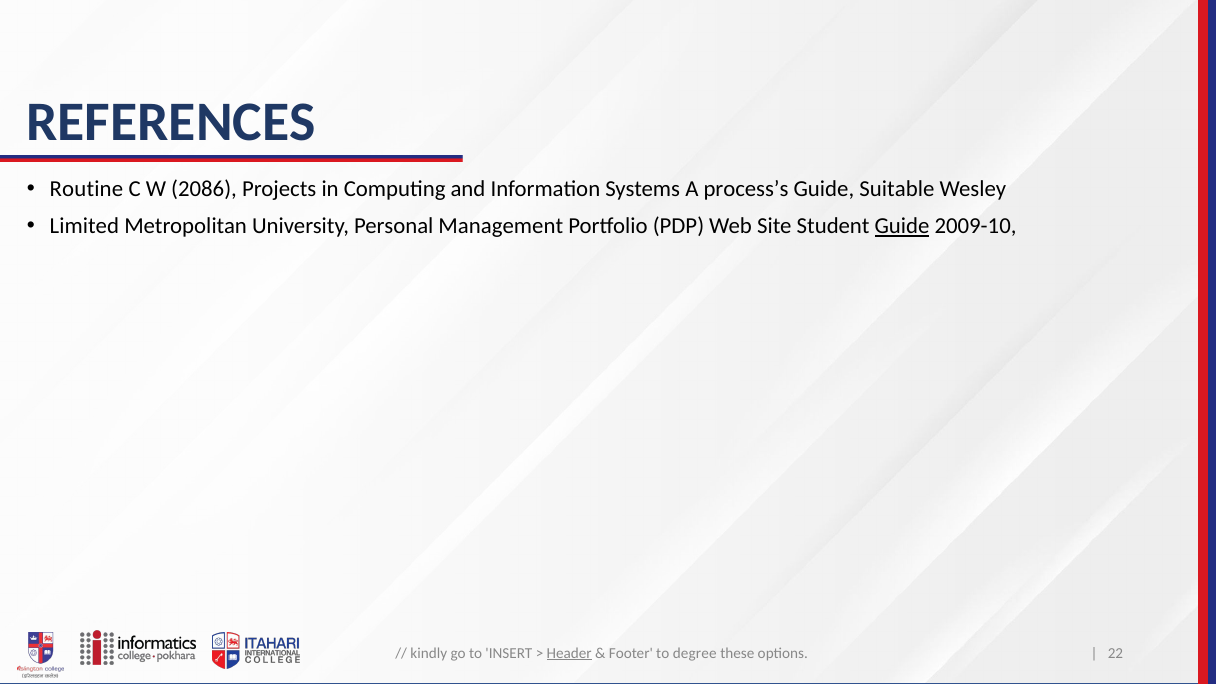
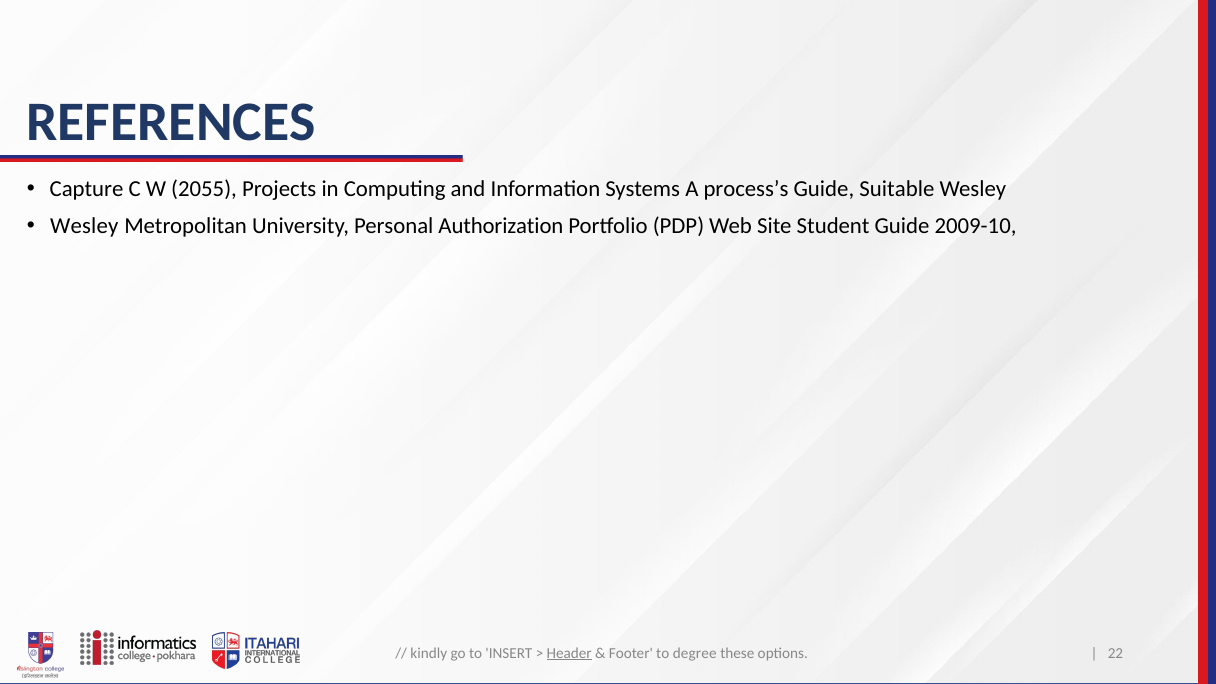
Routine: Routine -> Capture (87, 189)
2086: 2086 -> 2055 (204, 189)
Limited: Limited -> Wesley (84, 226)
Management: Management -> Authorization (501, 226)
Guide underline: present -> none (902, 226)
